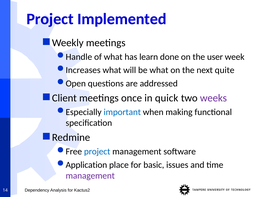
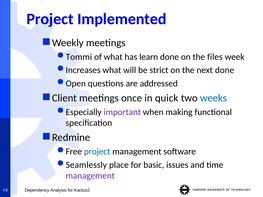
Handle: Handle -> Tommi (79, 57)
user: user -> files (215, 57)
be what: what -> strict (159, 70)
next quite: quite -> done (225, 70)
weeks colour: purple -> blue (213, 98)
important colour: blue -> purple (122, 112)
Application: Application -> Seamlessly (86, 165)
